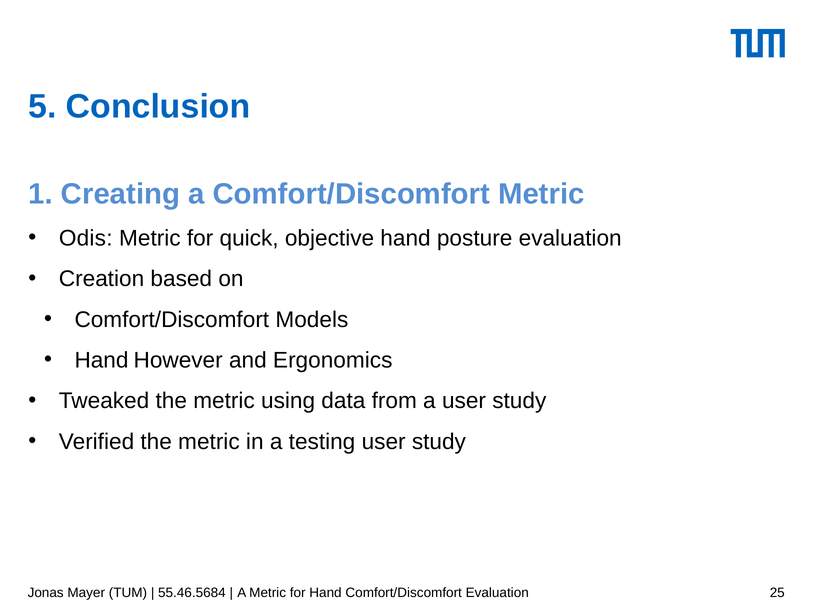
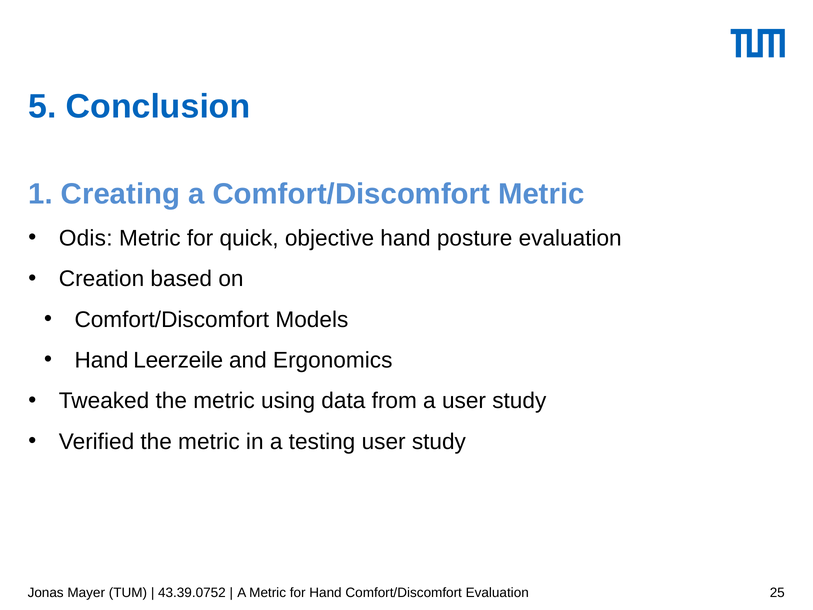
However: However -> Leerzeile (178, 360)
55.46.5684: 55.46.5684 -> 43.39.0752 (192, 593)
